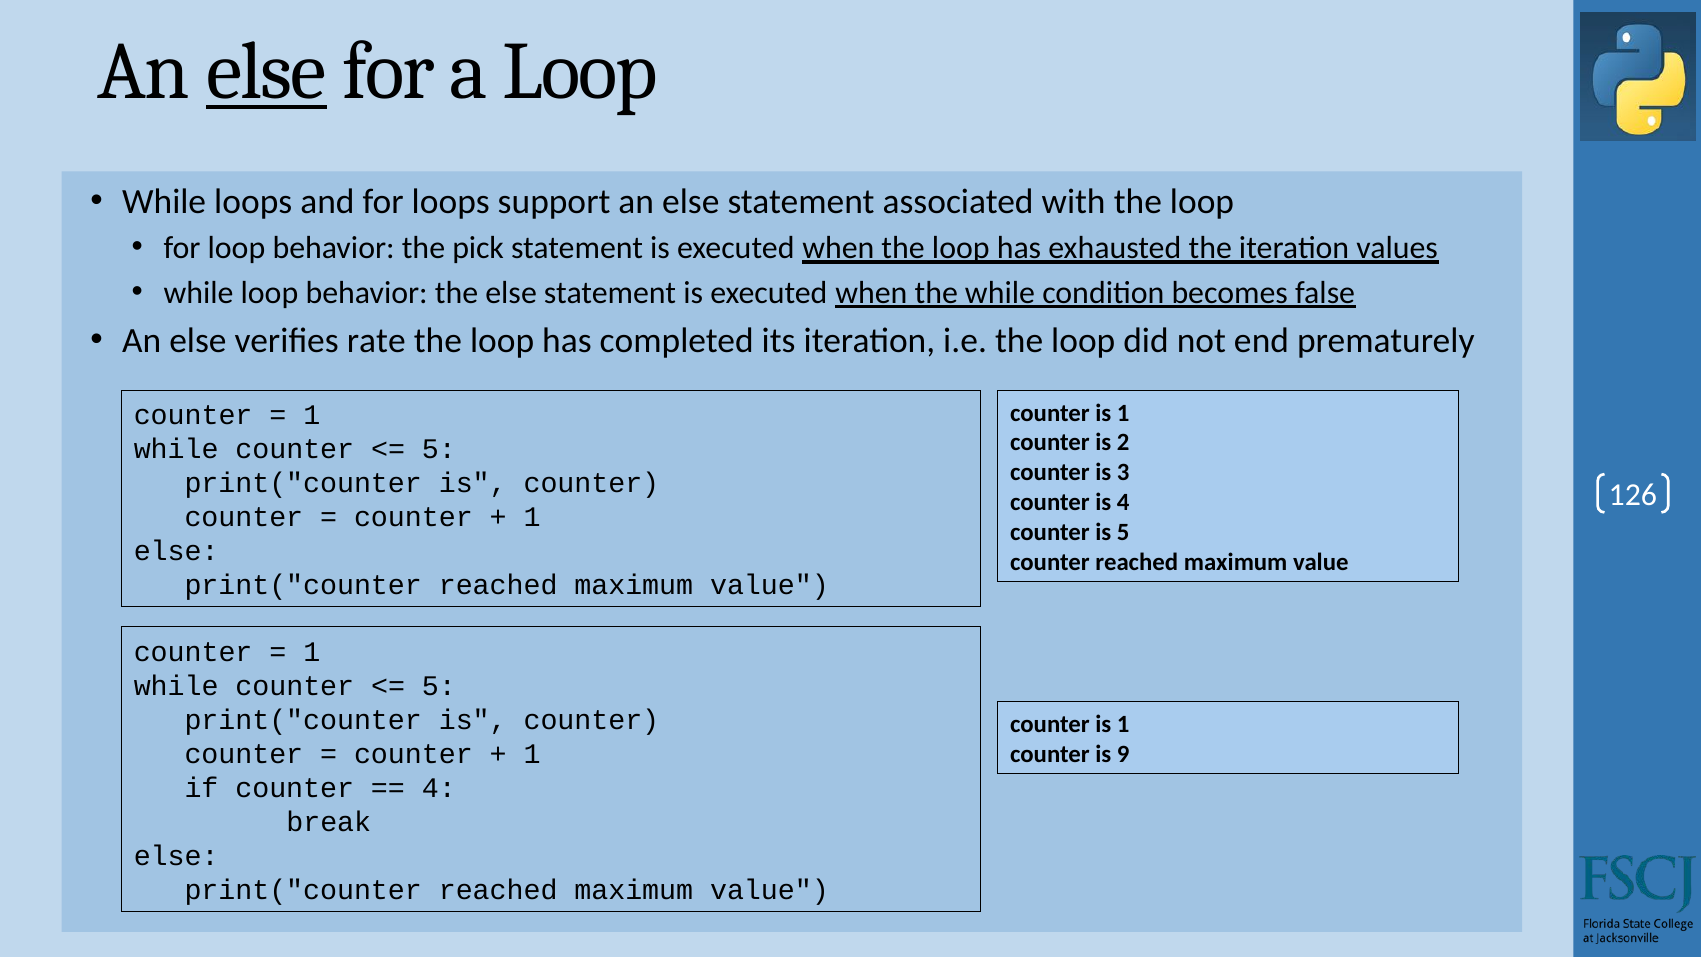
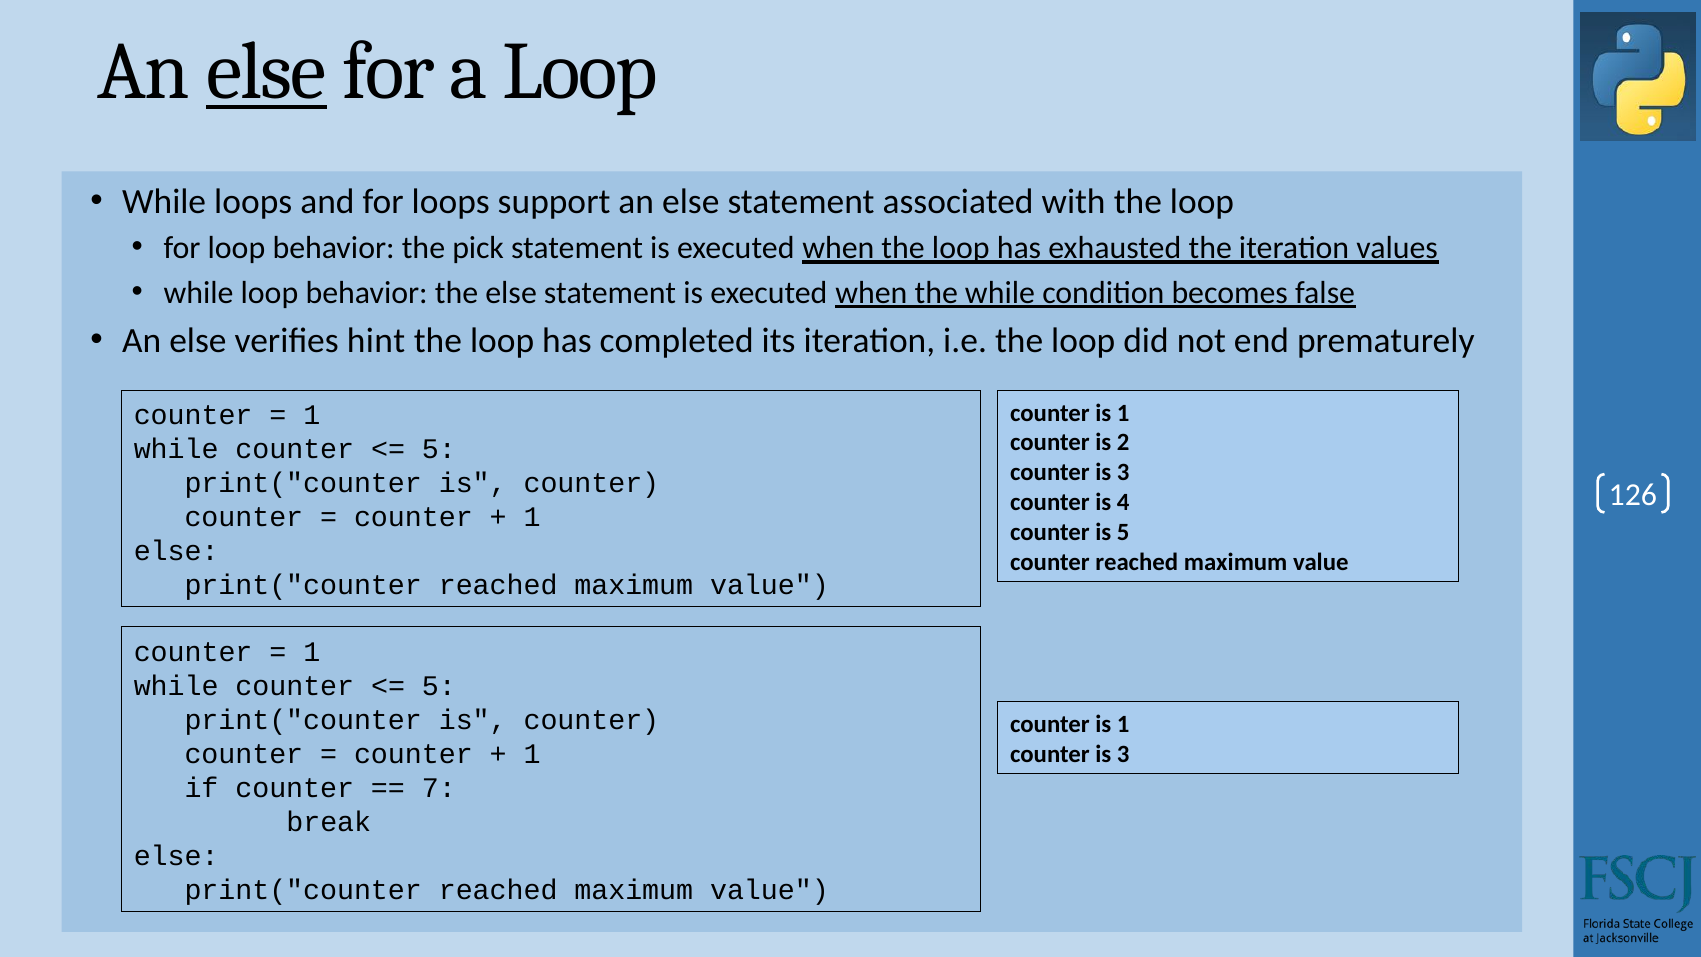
rate: rate -> hint (376, 341)
9: 9 -> 3 (1123, 754)
4: 4 -> 7 (439, 788)
